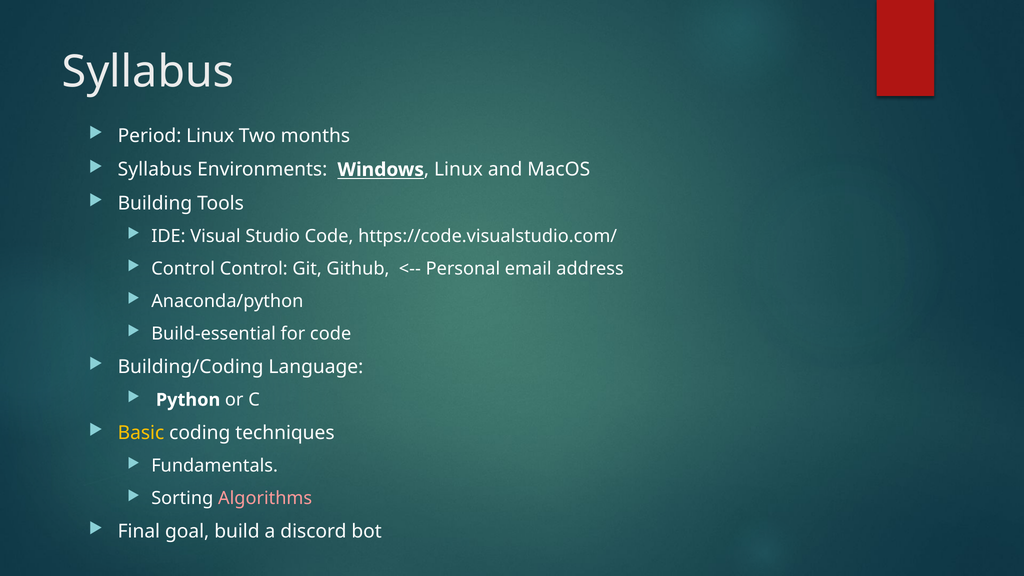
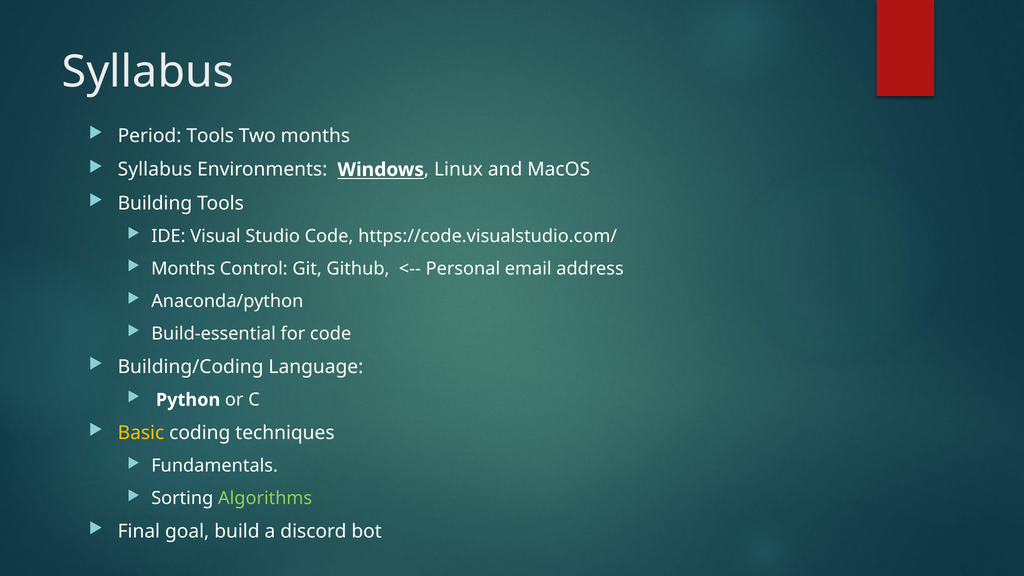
Period Linux: Linux -> Tools (210, 136)
Control: Control -> Months (183, 269)
Algorithms colour: pink -> light green (265, 498)
